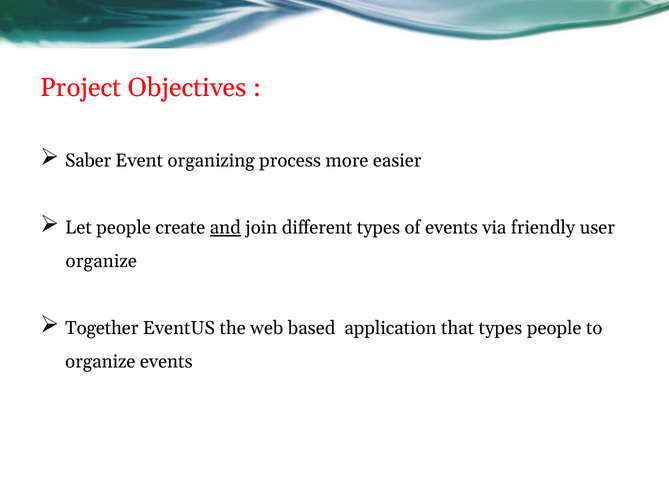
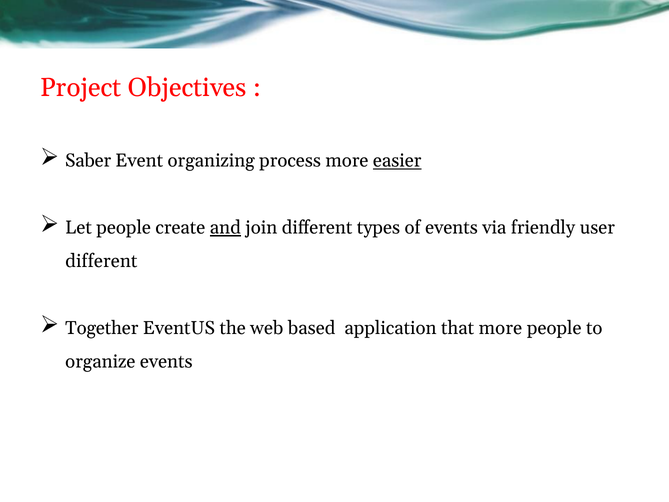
easier underline: none -> present (397, 161)
organize: organize -> different (101, 261)
that types: types -> more (500, 328)
